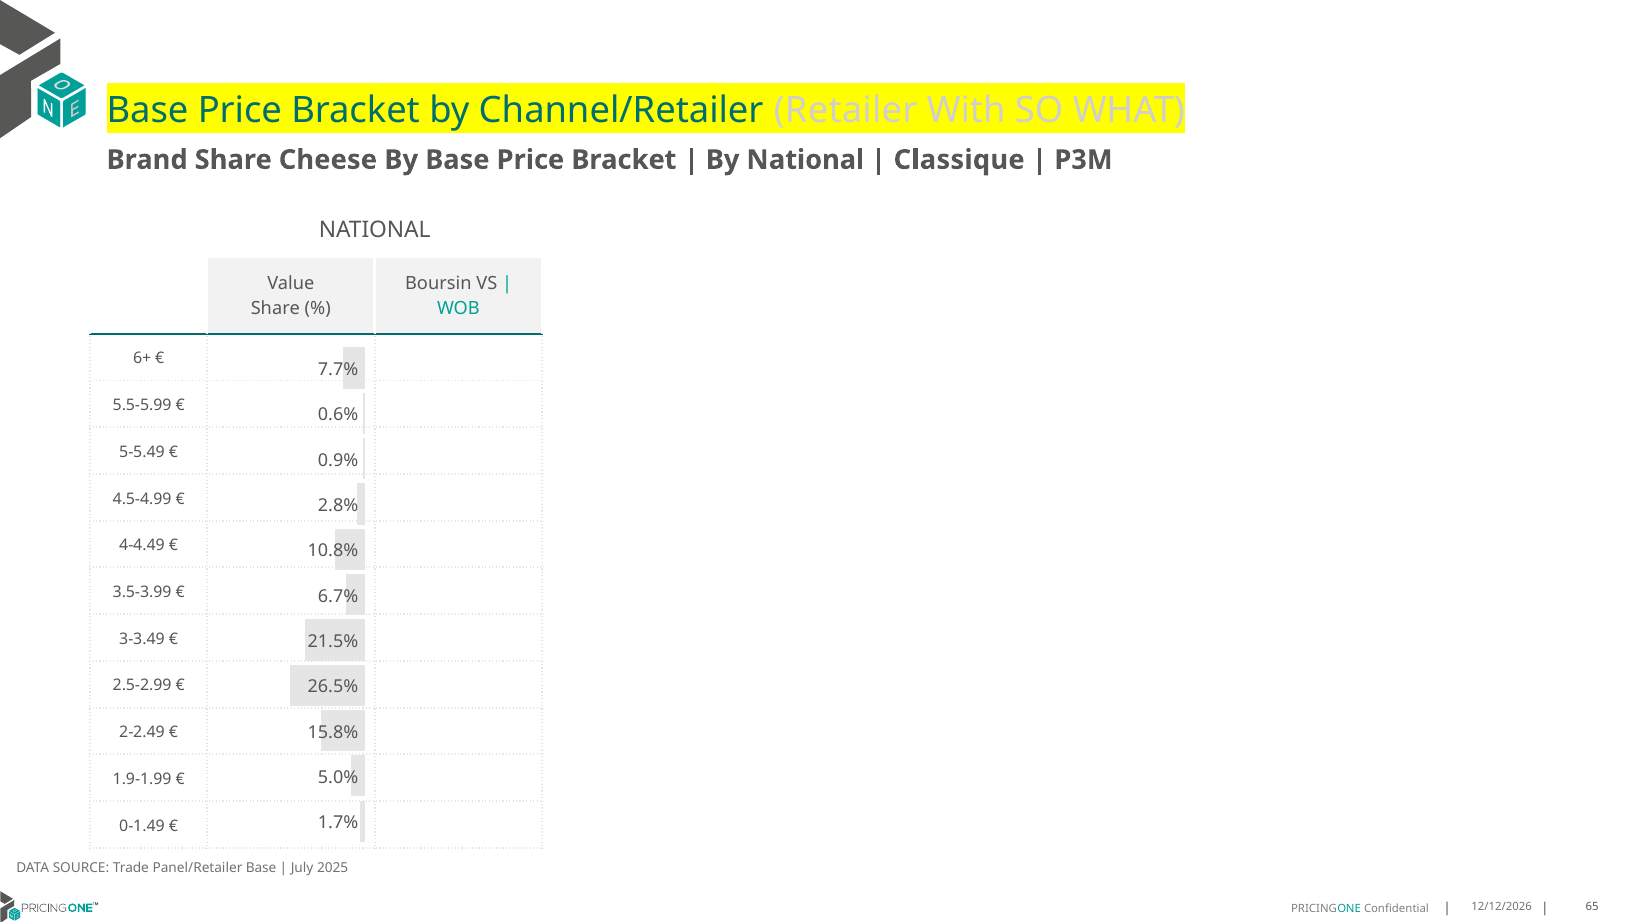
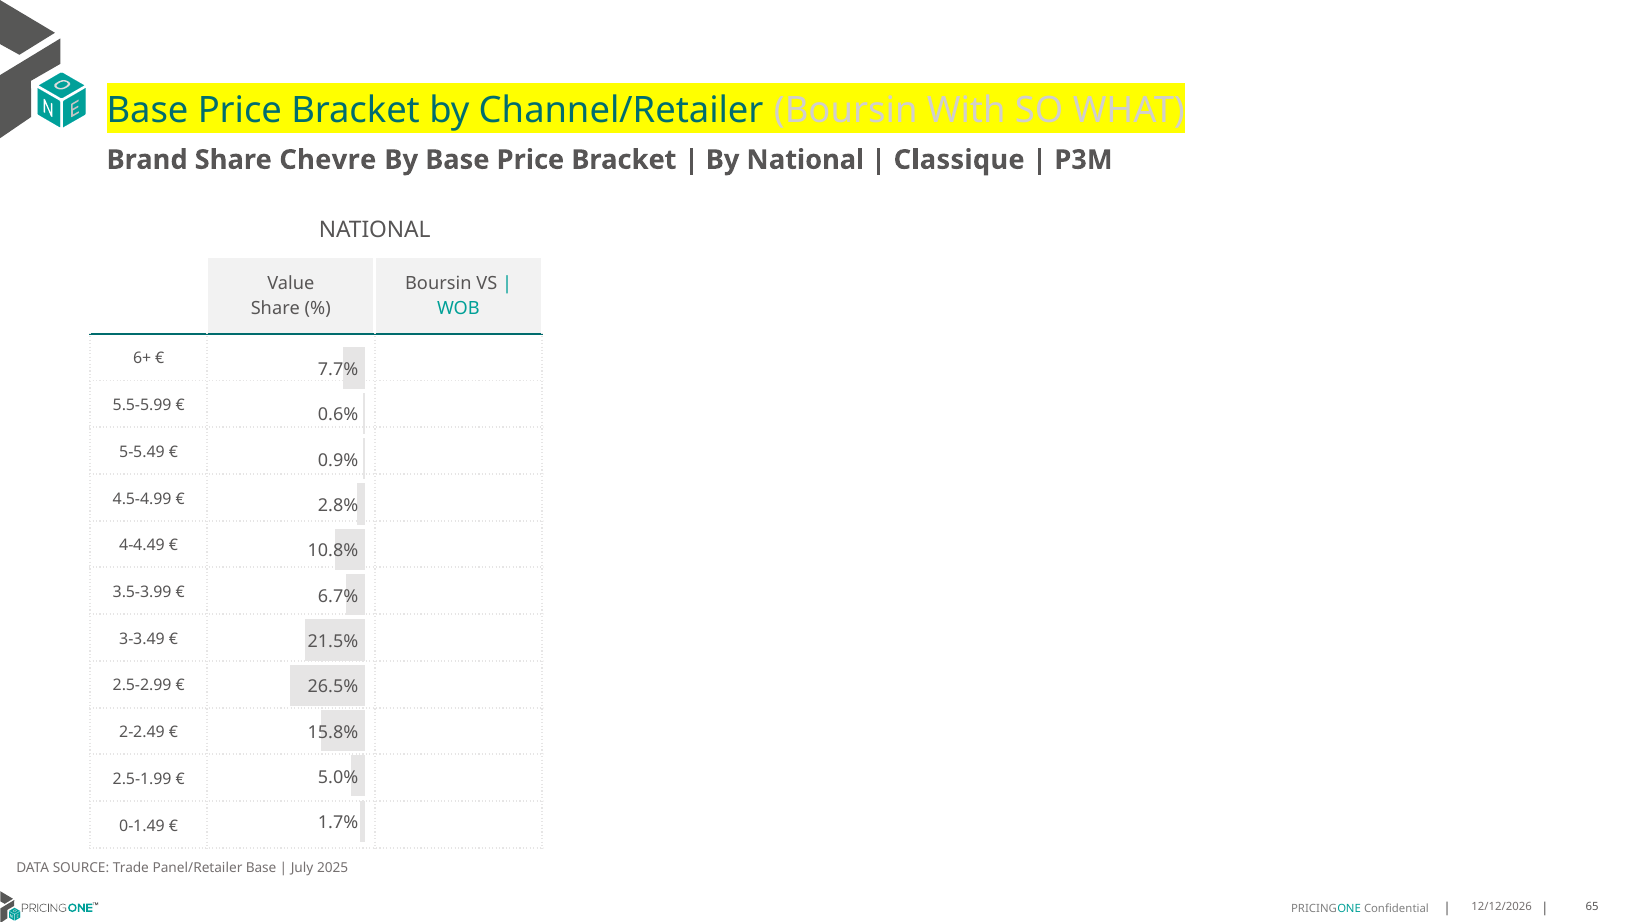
Channel/Retailer Retailer: Retailer -> Boursin (846, 110)
Cheese: Cheese -> Chevre (328, 160)
1.9-1.99: 1.9-1.99 -> 2.5-1.99 (142, 779)
